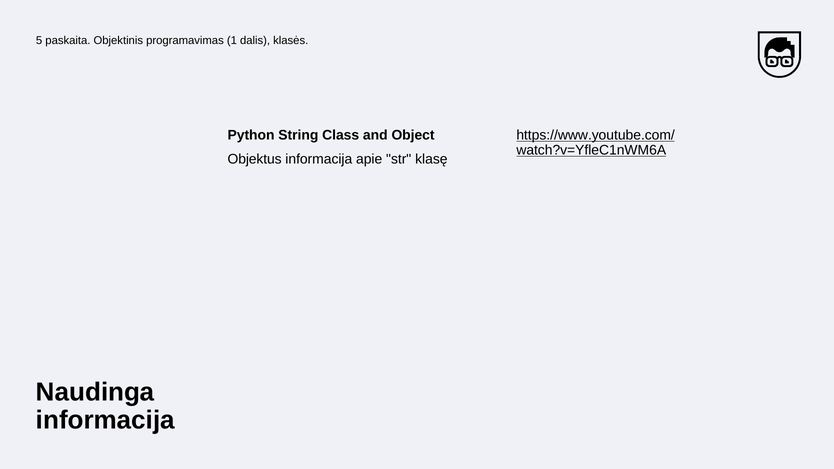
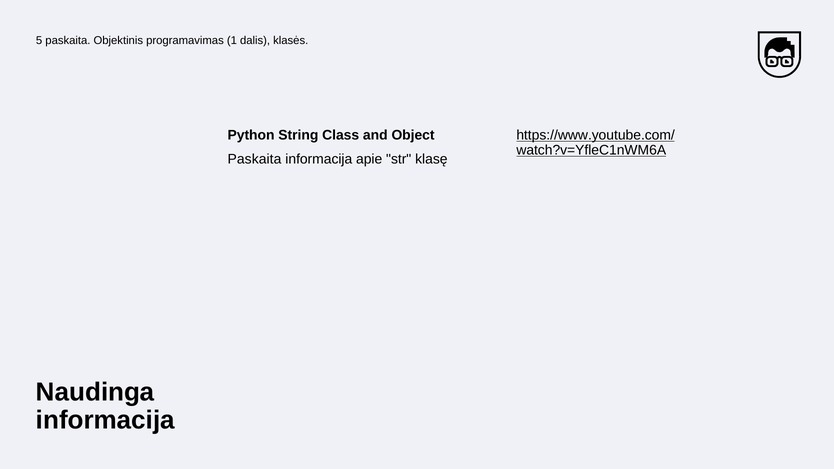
Objektus: Objektus -> Paskaita (255, 159)
